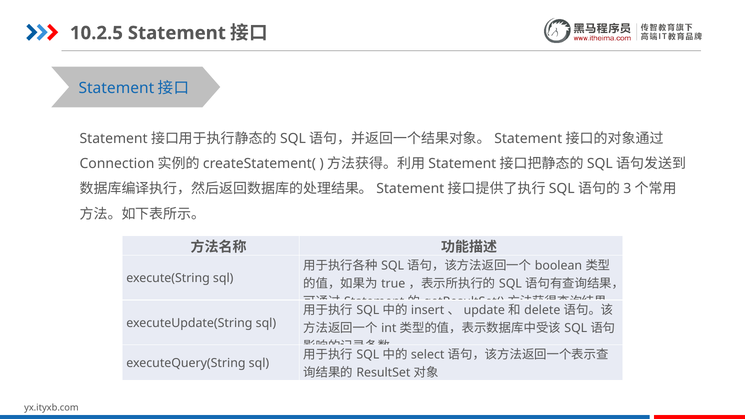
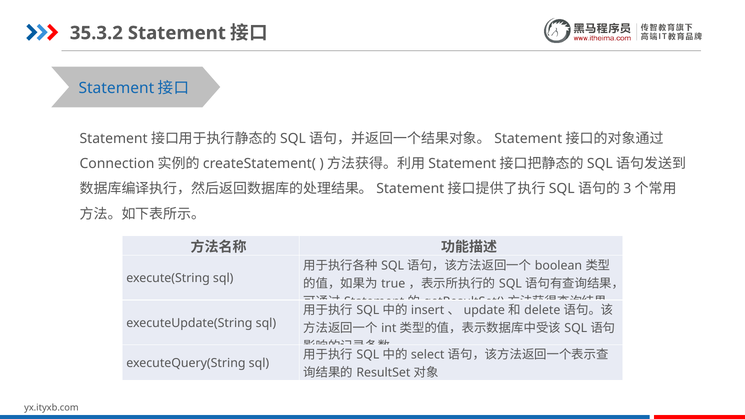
10.2.5: 10.2.5 -> 35.3.2 (96, 33)
